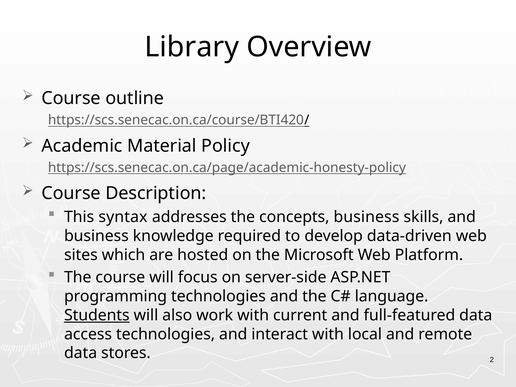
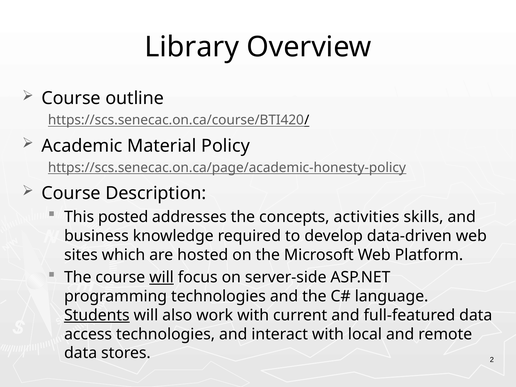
syntax: syntax -> posted (123, 217)
concepts business: business -> activities (366, 217)
will underline: none -> present (162, 277)
